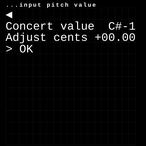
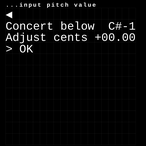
Concert value: value -> below (77, 26)
